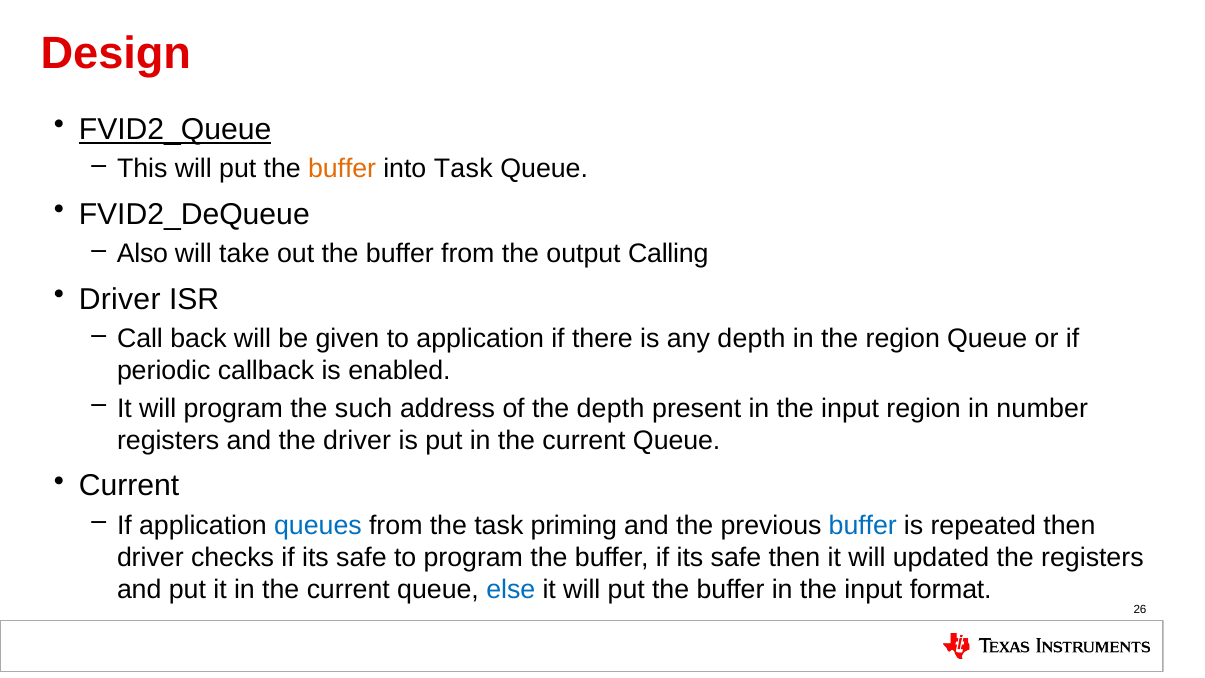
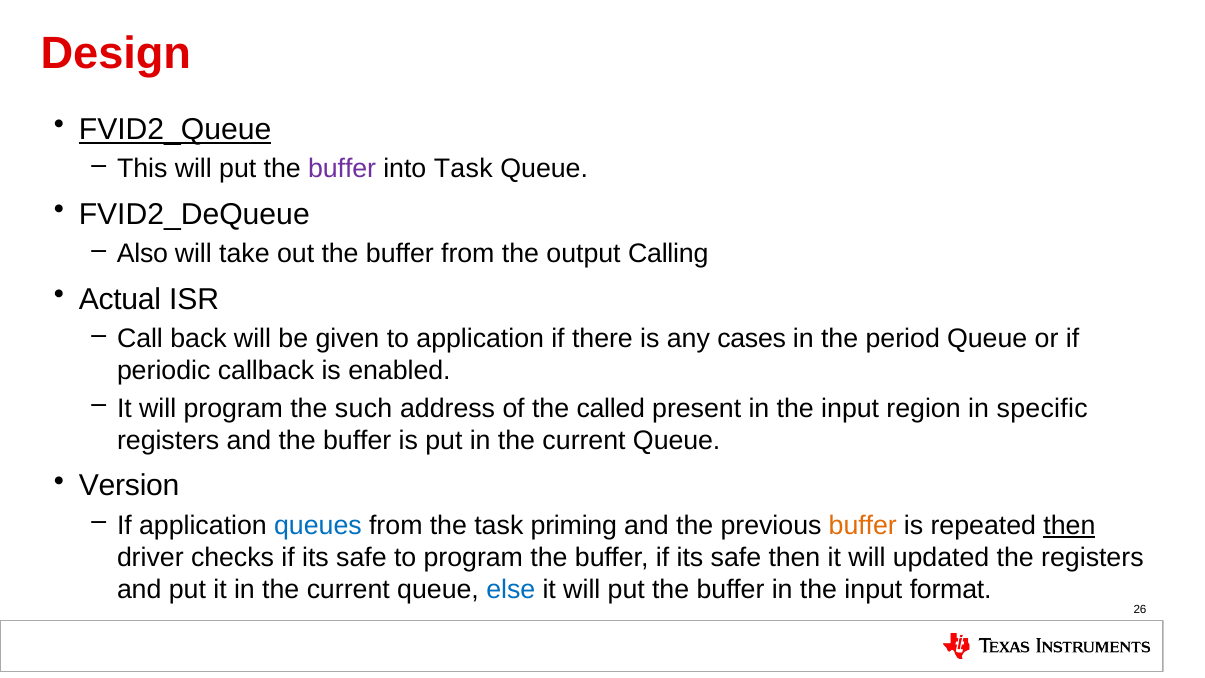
buffer colour: orange -> purple (342, 169)
Driver: Driver -> Actual (120, 299)
any depth: depth -> cases (752, 339)
the region: region -> period (903, 339)
the depth: depth -> called (611, 408)
number: number -> specific (1042, 408)
and the driver: driver -> buffer (357, 440)
Current: Current -> Version (129, 486)
buffer colour: blue -> orange (863, 525)
then underline: none -> present (1069, 525)
